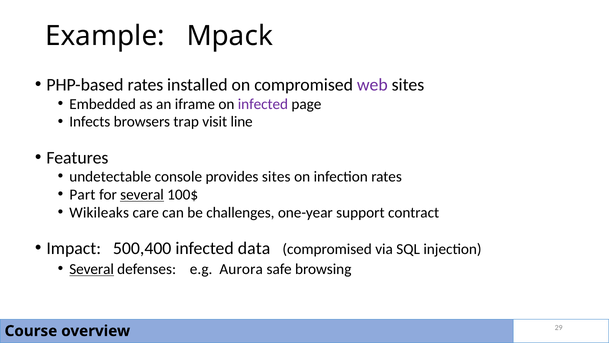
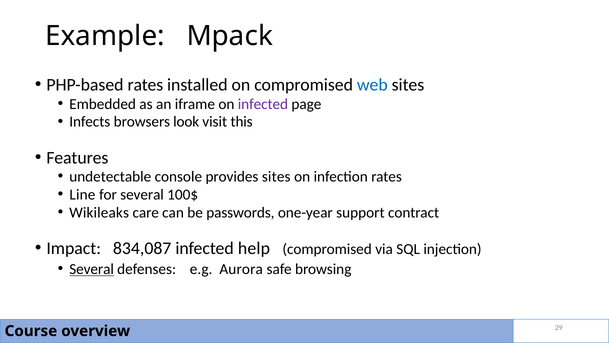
web colour: purple -> blue (372, 85)
trap: trap -> look (186, 122)
line: line -> this (242, 122)
Part: Part -> Line (82, 194)
several underline: present -> none (142, 194)
challenges: challenges -> passwords (240, 212)
500,400: 500,400 -> 834,087 (142, 248)
data: data -> help (254, 248)
